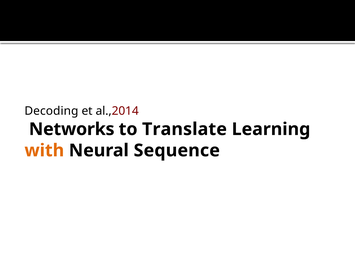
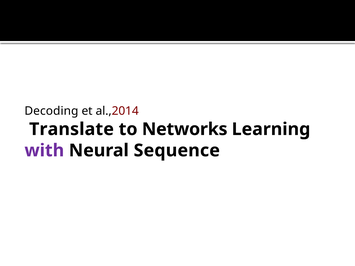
Networks: Networks -> Translate (71, 129)
Translate: Translate -> Networks (185, 129)
with colour: orange -> purple (44, 151)
